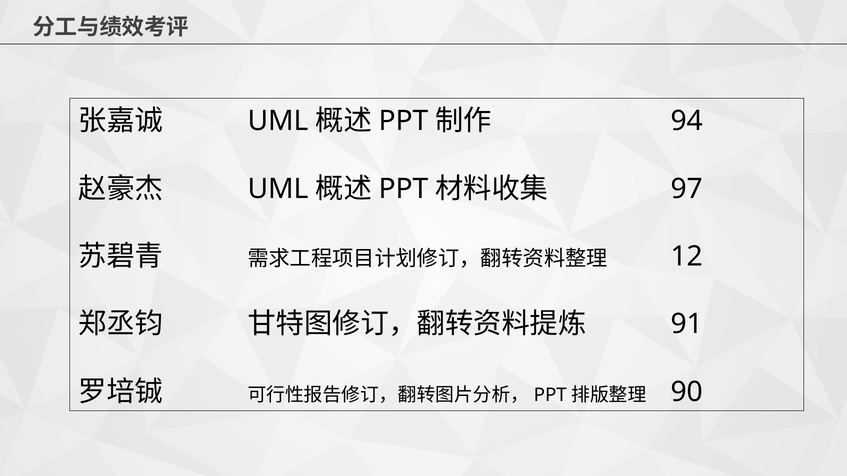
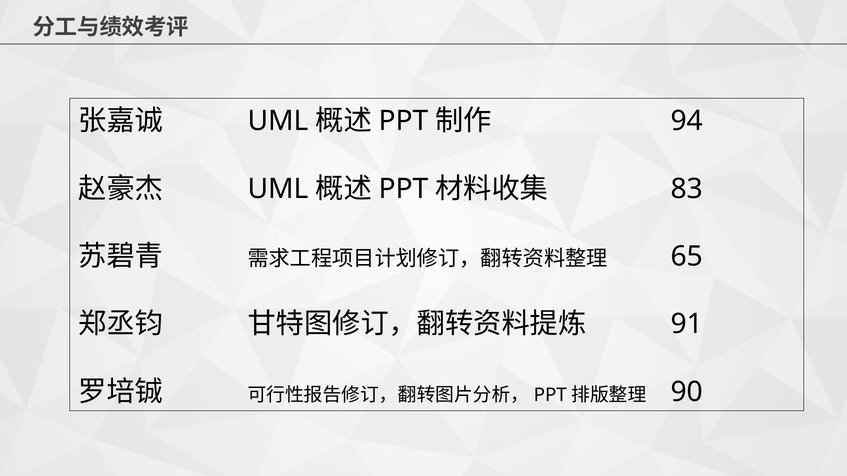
97: 97 -> 83 (687, 189)
12: 12 -> 65 (687, 257)
